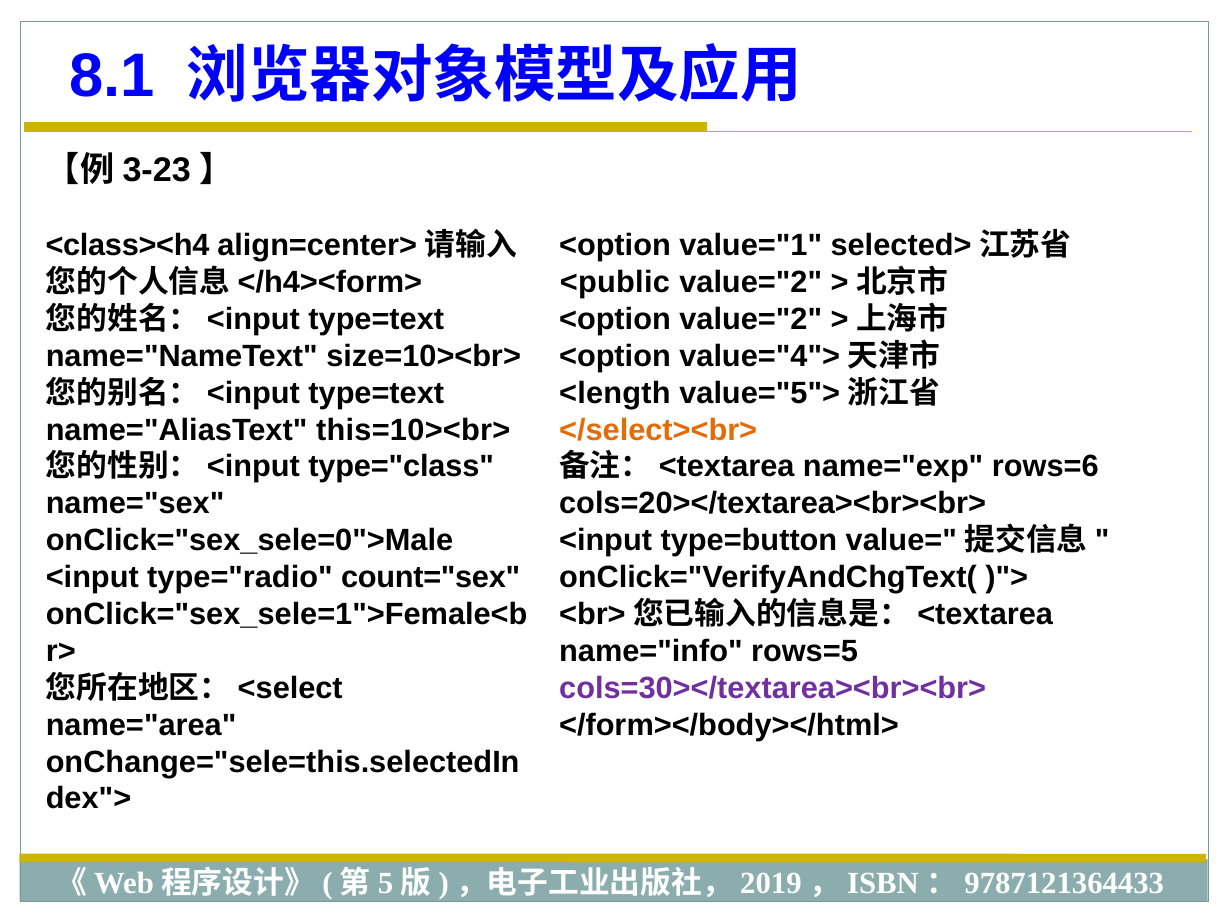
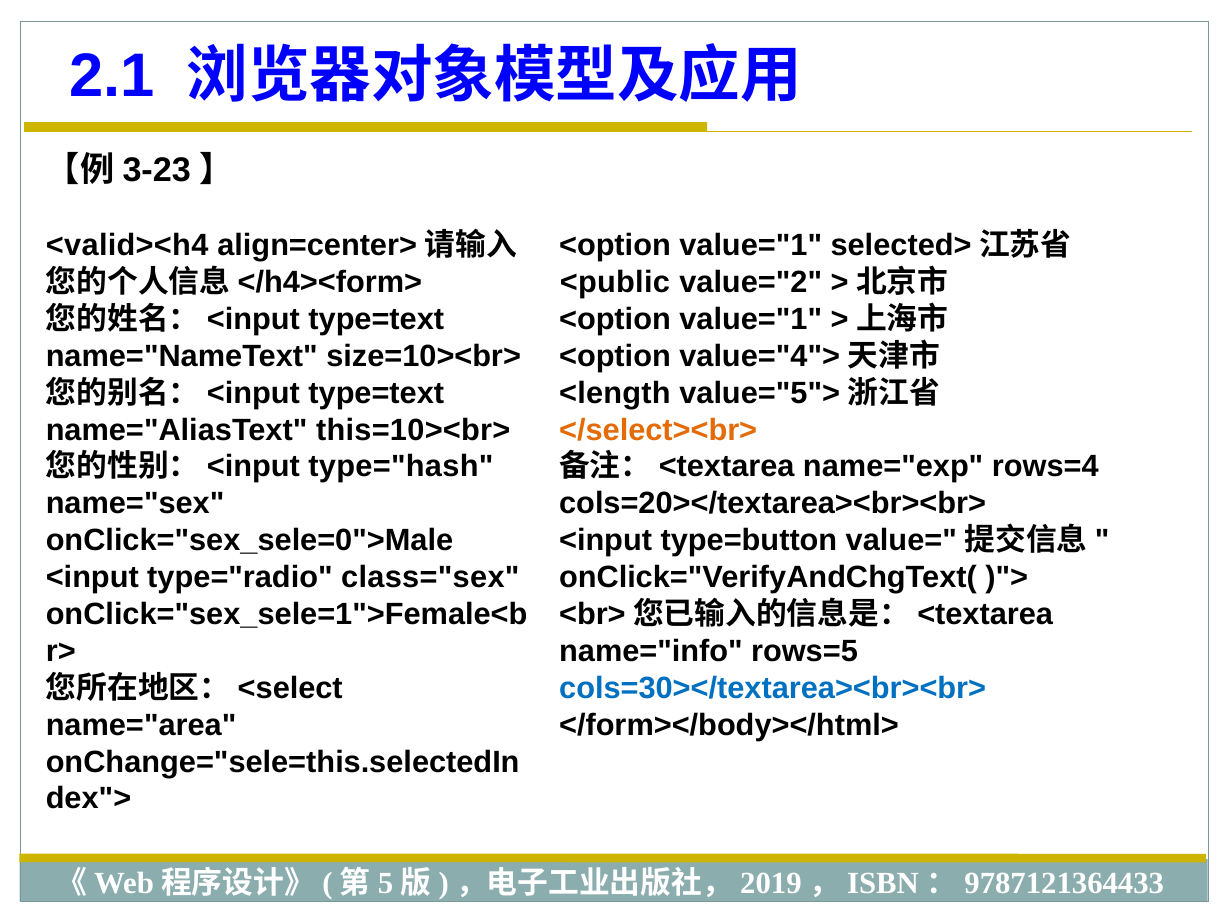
8.1: 8.1 -> 2.1 (112, 76)
<class><h4: <class><h4 -> <valid><h4 (127, 246)
value="2: value="2 -> value="1 (751, 319)
type="class: type="class -> type="hash (401, 467)
rows=6: rows=6 -> rows=4 (1045, 467)
count="sex: count="sex -> class="sex (430, 578)
cols=30></textarea><br><br> colour: purple -> blue (773, 688)
